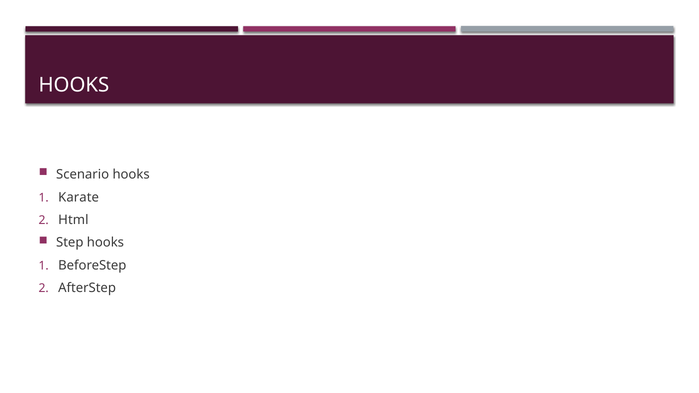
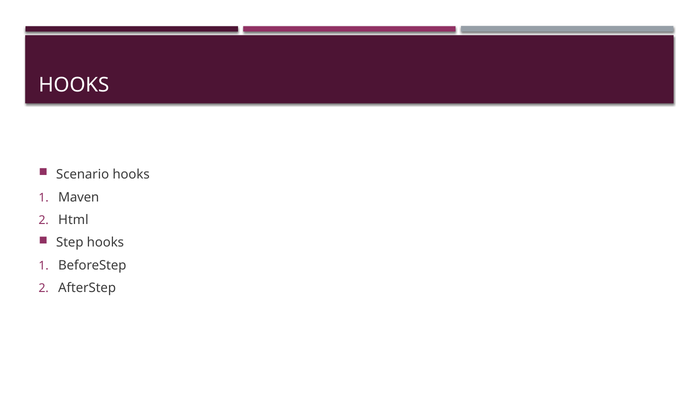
Karate: Karate -> Maven (79, 197)
